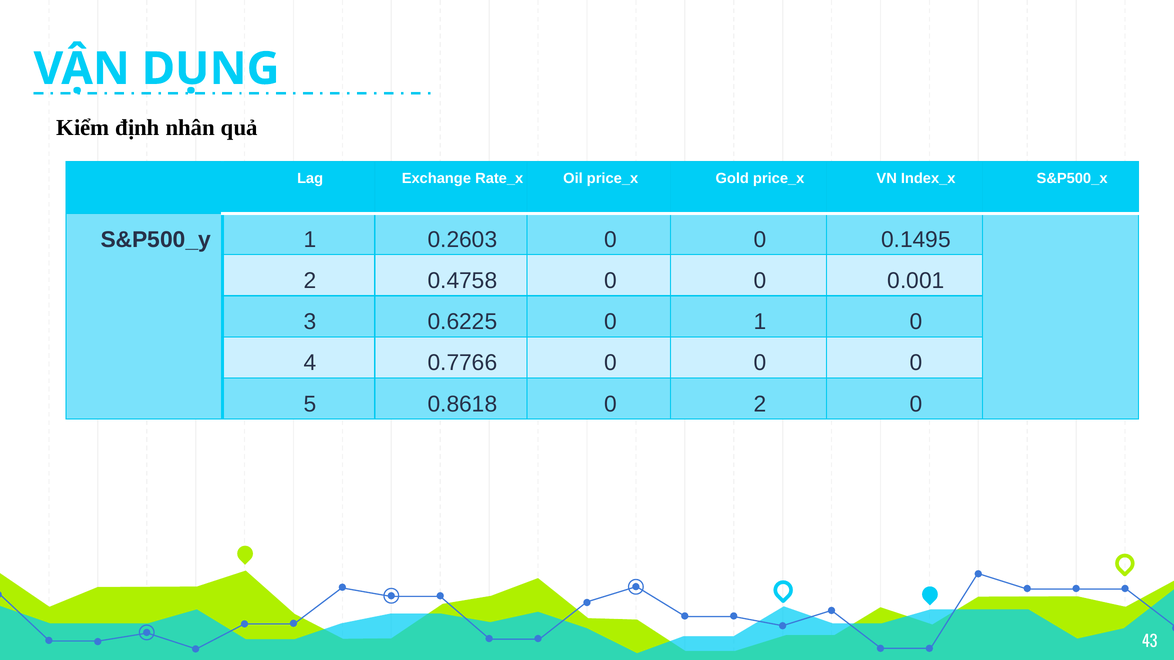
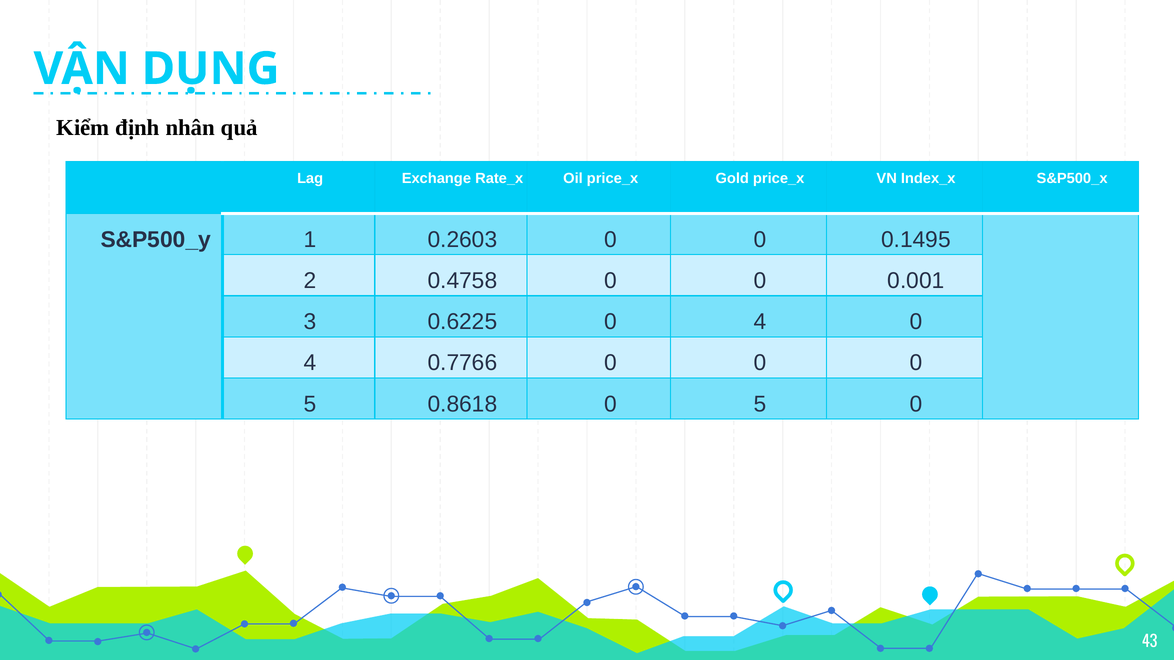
0.6225 0 1: 1 -> 4 (760, 322)
0.8618 0 2: 2 -> 5 (760, 404)
